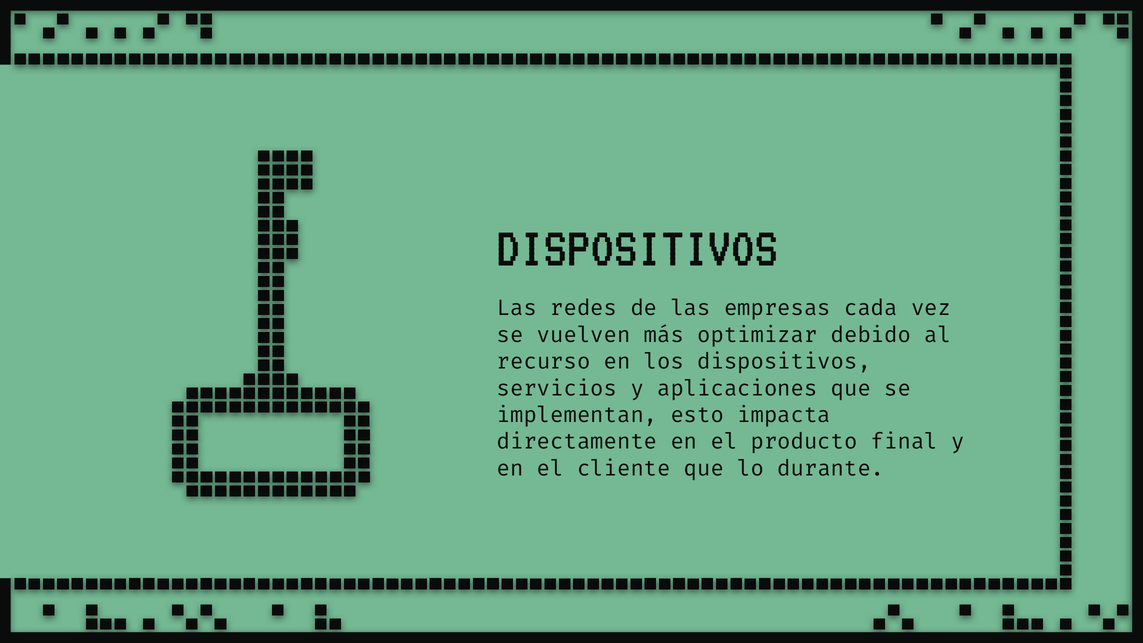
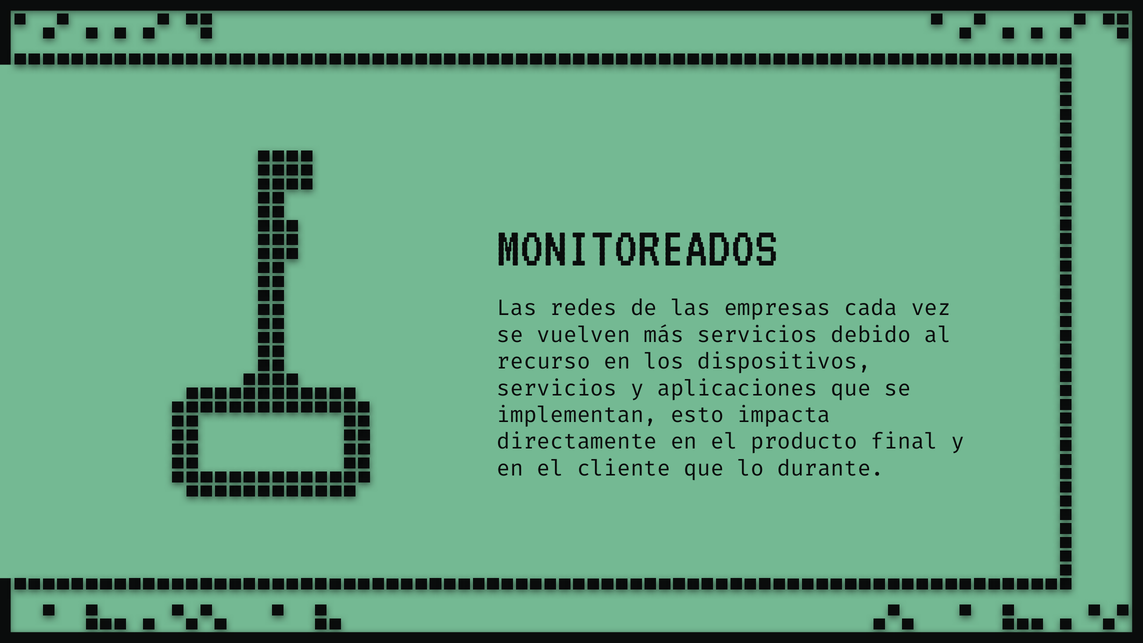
DISPOSITIVOS: DISPOSITIVOS -> MONITOREADOS (638, 246)
más optimizar: optimizar -> servicios (757, 335)
